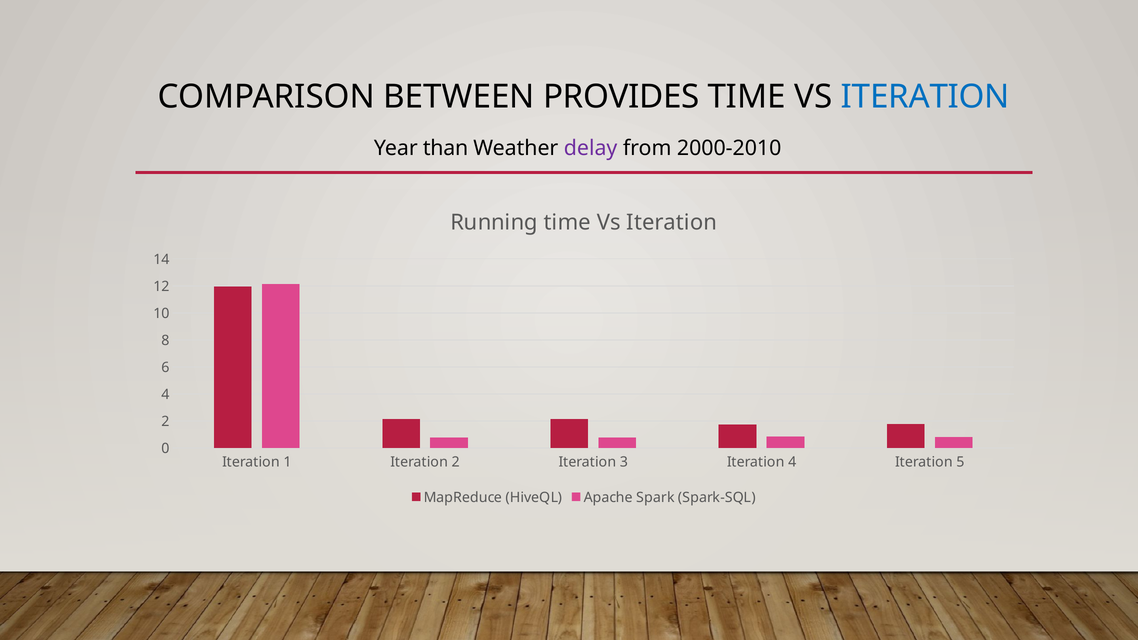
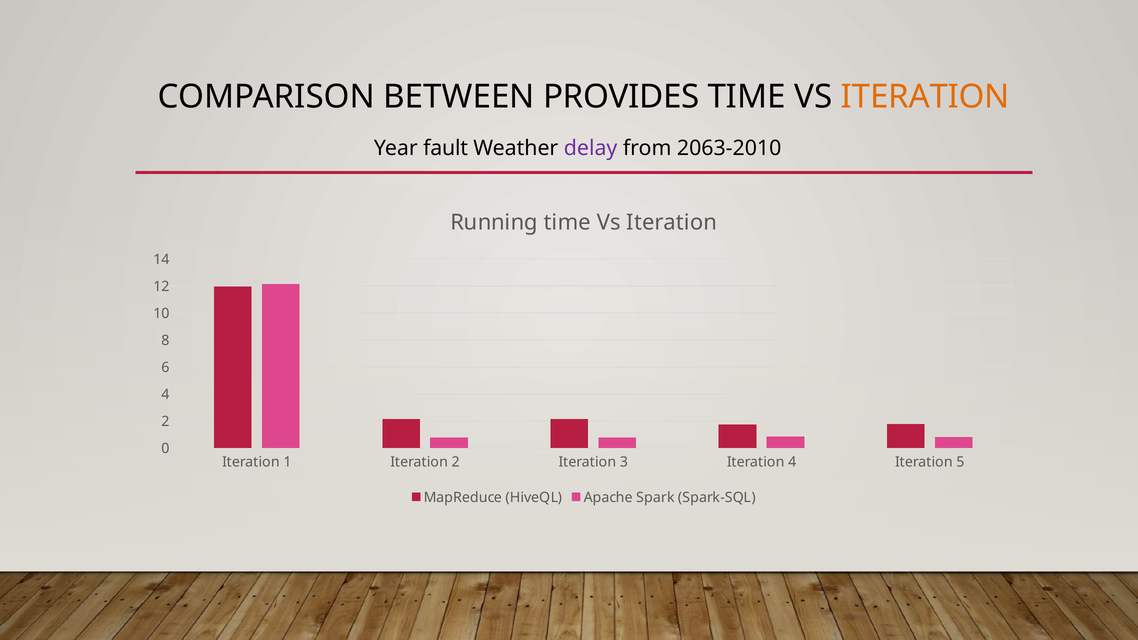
ITERATION colour: blue -> orange (925, 97)
than: than -> fault (446, 148)
2000-2010: 2000-2010 -> 2063-2010 (729, 148)
